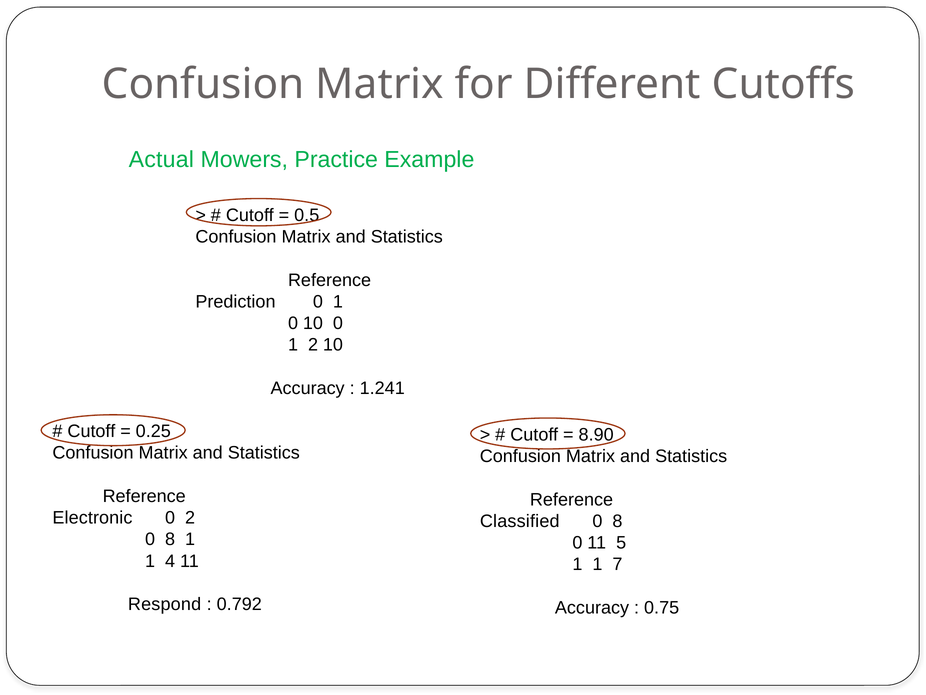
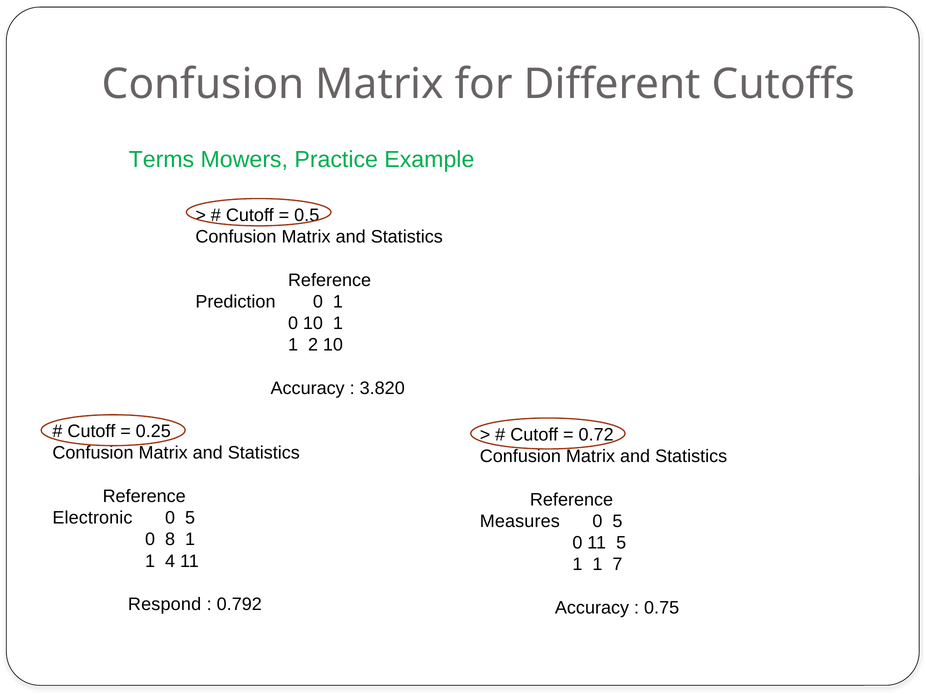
Actual: Actual -> Terms (161, 160)
10 0: 0 -> 1 (338, 323)
1.241: 1.241 -> 3.820 (382, 388)
8.90: 8.90 -> 0.72 (596, 434)
2: 2 -> 5 (190, 518)
Classified: Classified -> Measures (520, 521)
8: 8 -> 5 (617, 521)
